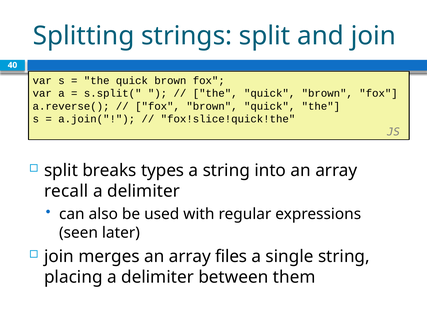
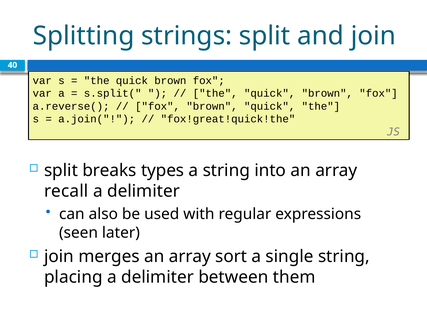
fox!slice!quick!the: fox!slice!quick!the -> fox!great!quick!the (228, 119)
files: files -> sort (231, 256)
